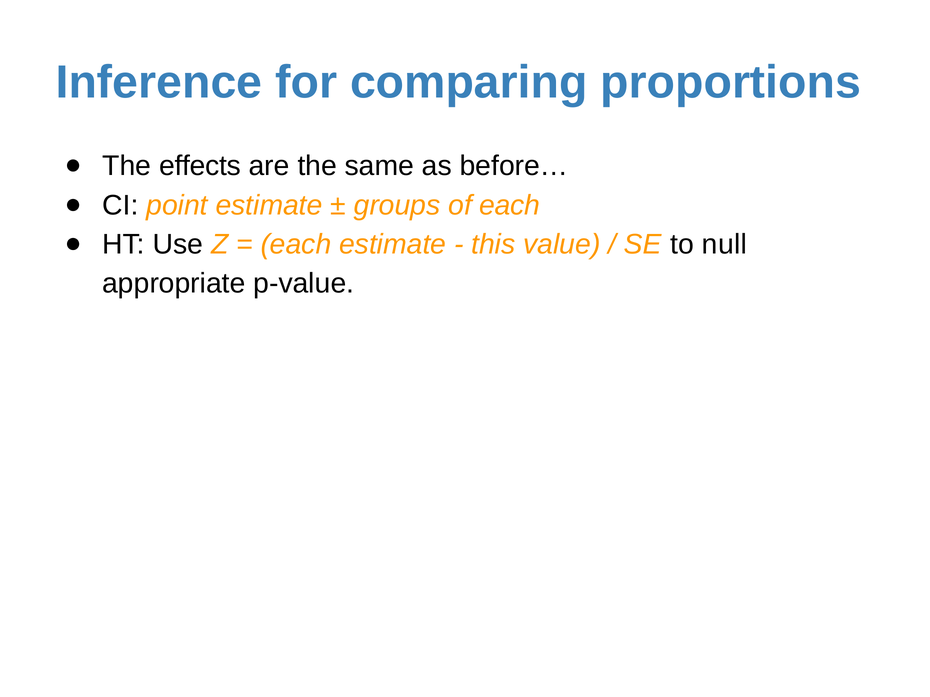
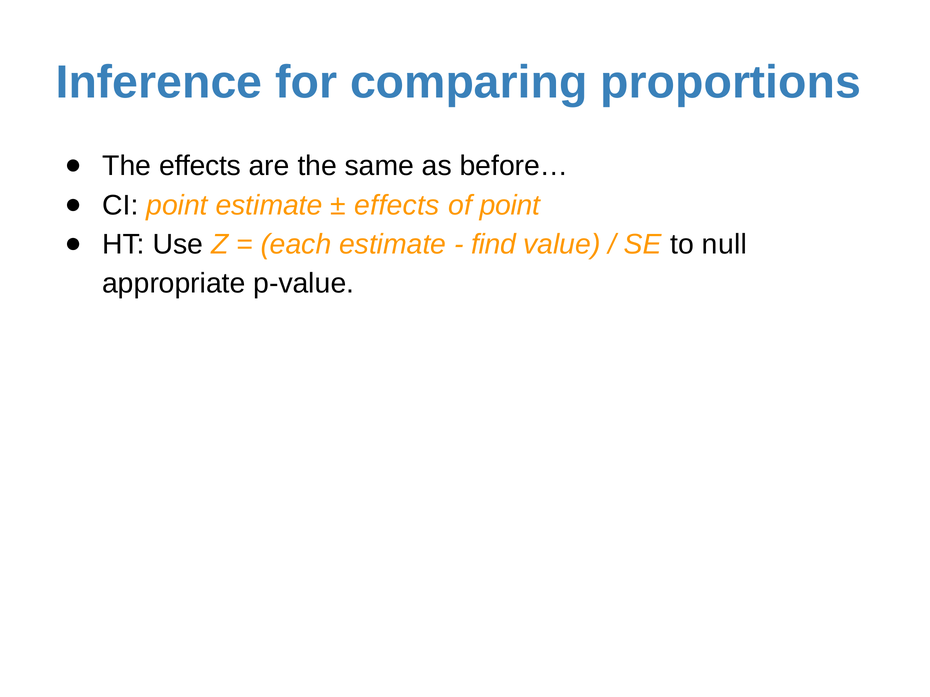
groups: groups -> effects (397, 205)
of each: each -> point (510, 205)
this: this -> find (494, 245)
